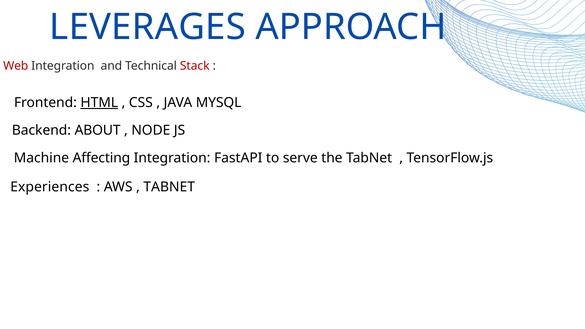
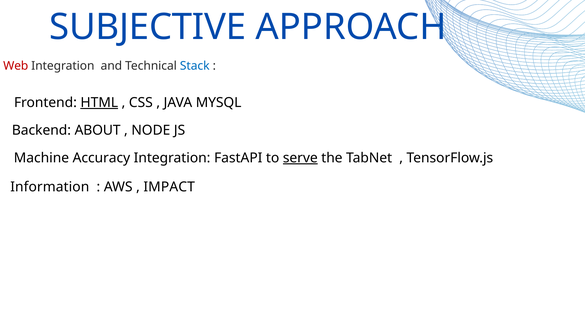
LEVERAGES: LEVERAGES -> SUBJECTIVE (148, 27)
Stack colour: red -> blue (195, 66)
Affecting: Affecting -> Accuracy (101, 158)
serve underline: none -> present (300, 158)
Experiences: Experiences -> Information (50, 187)
TABNET: TABNET -> IMPACT (169, 187)
